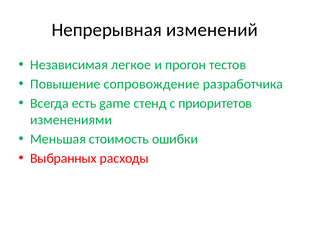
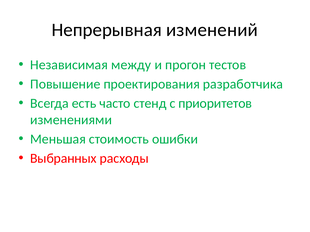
легкое: легкое -> между (131, 65)
сопровождение: сопровождение -> проектирования (152, 84)
game: game -> часто (115, 104)
